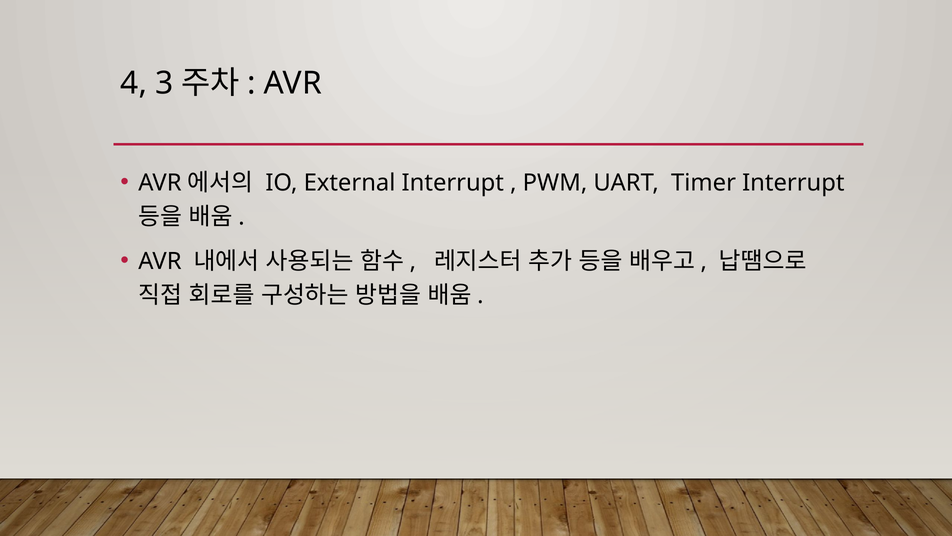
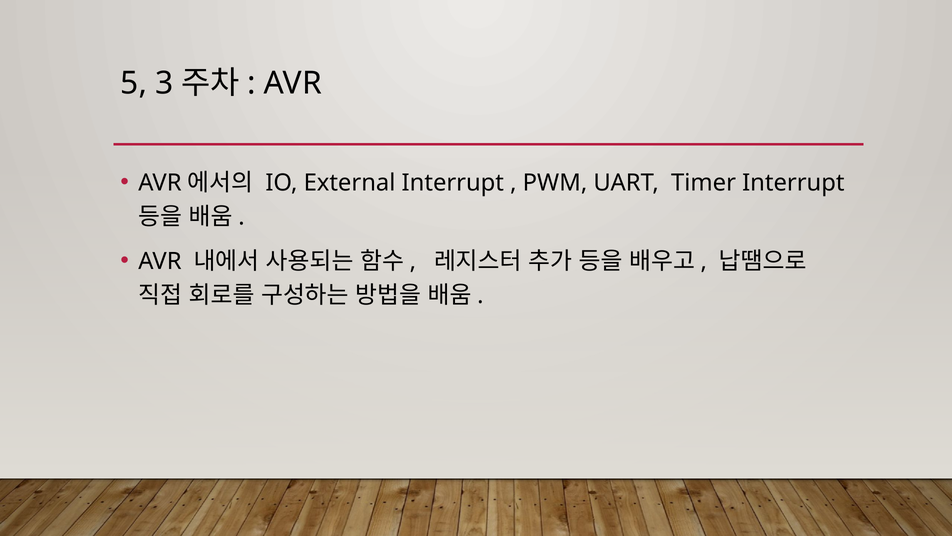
4: 4 -> 5 (134, 83)
